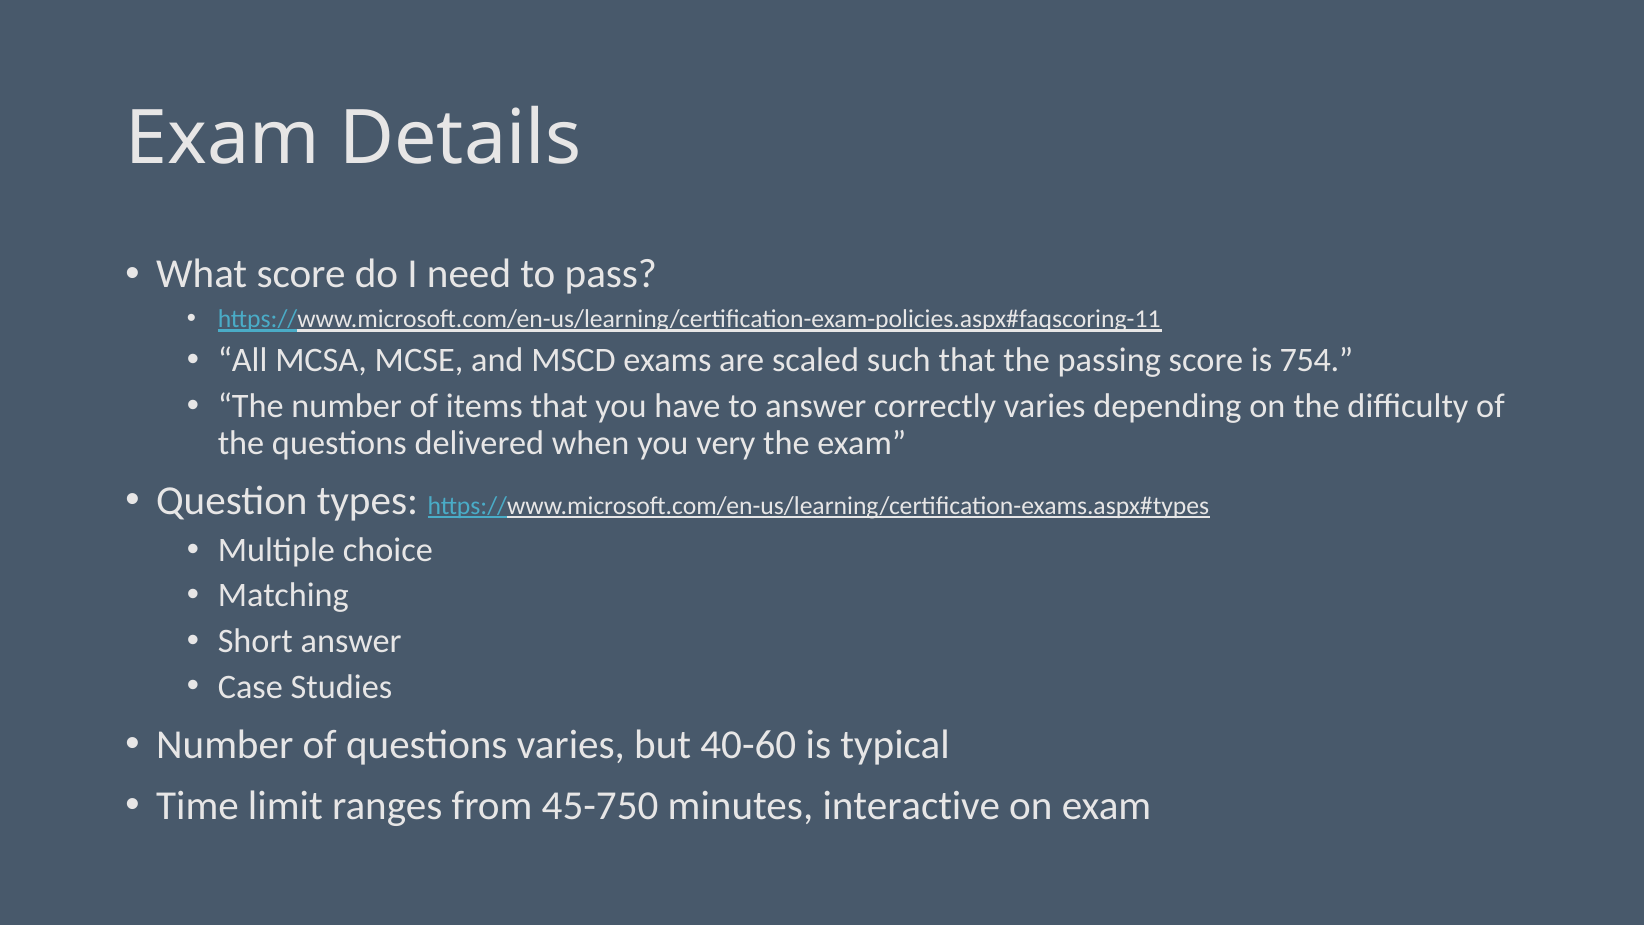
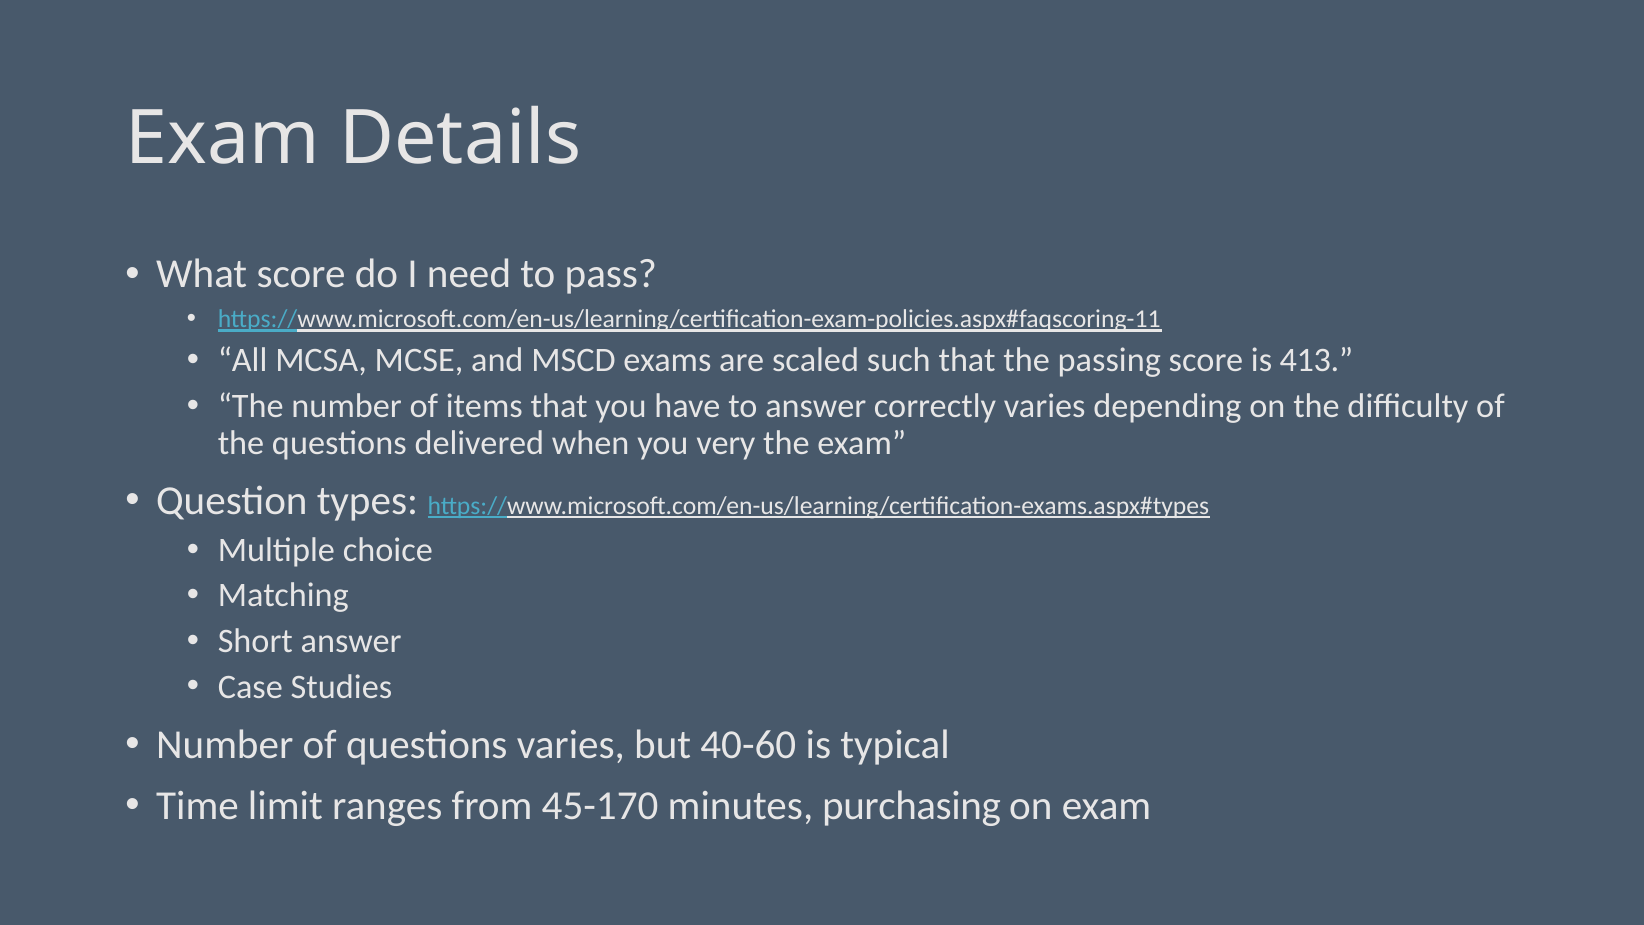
754: 754 -> 413 (1316, 360)
45-750: 45-750 -> 45-170 (600, 806)
interactive: interactive -> purchasing (911, 806)
